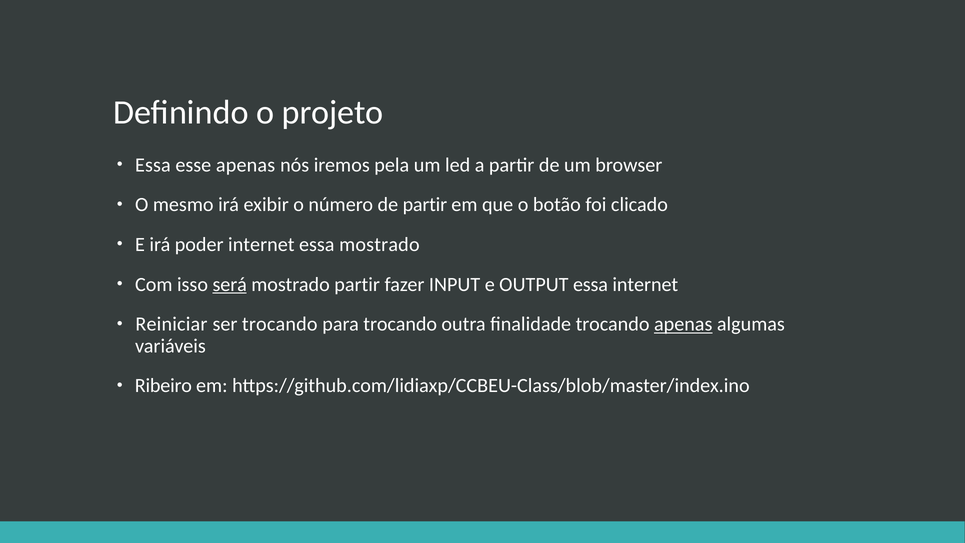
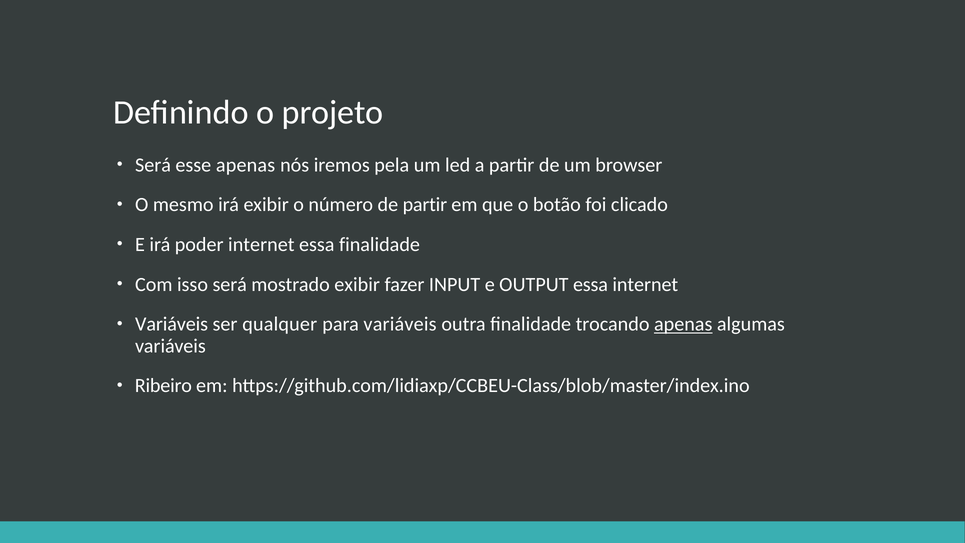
Essa: Essa -> Será (153, 165)
essa mostrado: mostrado -> finalidade (379, 245)
será underline: present -> none (230, 284)
mostrado partir: partir -> exibir (357, 284)
Reiniciar: Reiniciar -> Variáveis (172, 324)
ser trocando: trocando -> qualquer (280, 324)
para trocando: trocando -> variáveis (400, 324)
